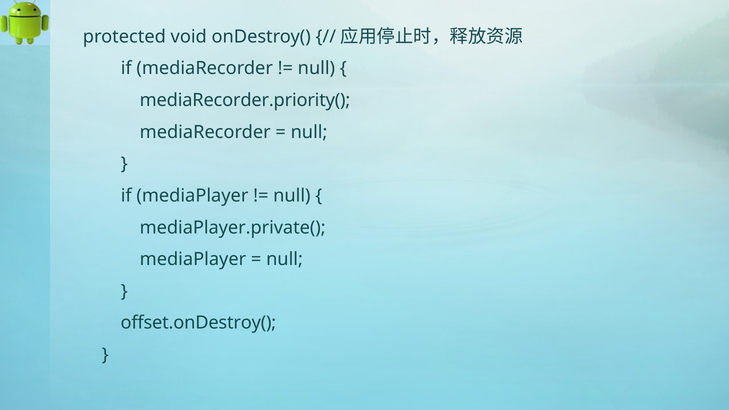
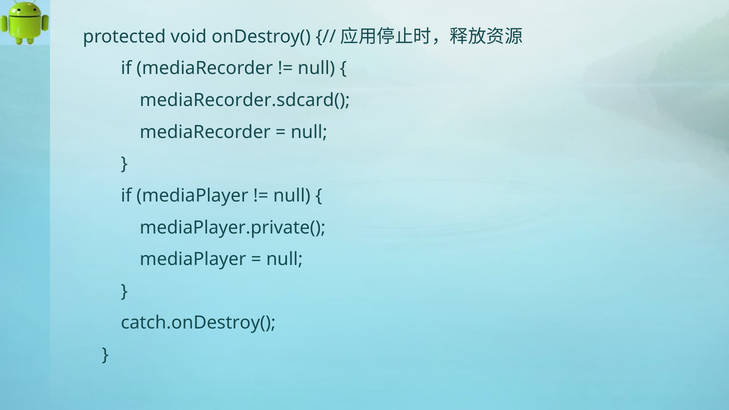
mediaRecorder.priority(: mediaRecorder.priority( -> mediaRecorder.sdcard( (245, 100)
offset.onDestroy(: offset.onDestroy( -> catch.onDestroy( (198, 323)
